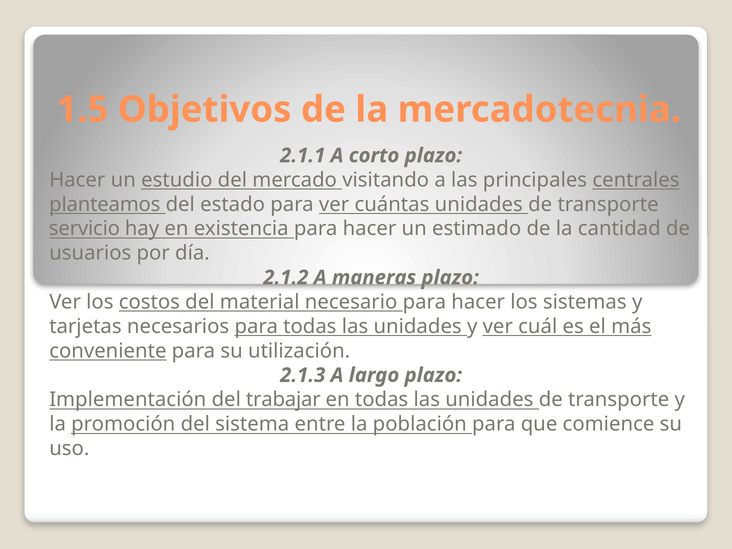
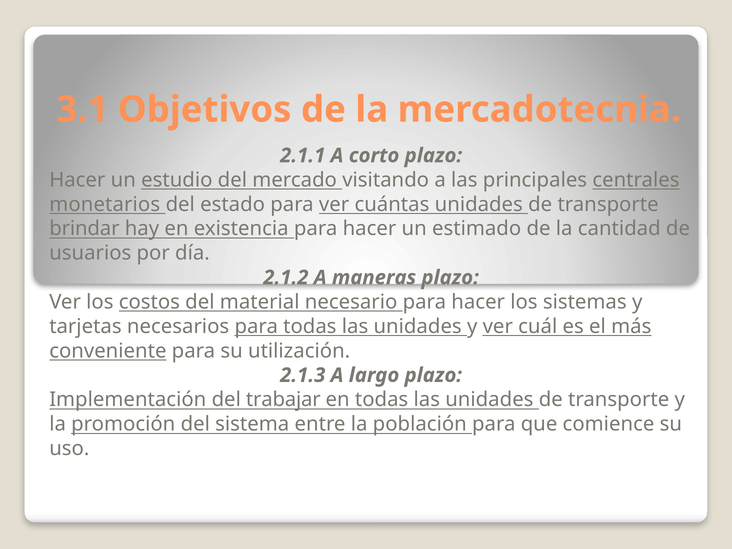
1.5: 1.5 -> 3.1 (82, 110)
planteamos: planteamos -> monetarios (105, 204)
servicio: servicio -> brindar (84, 229)
